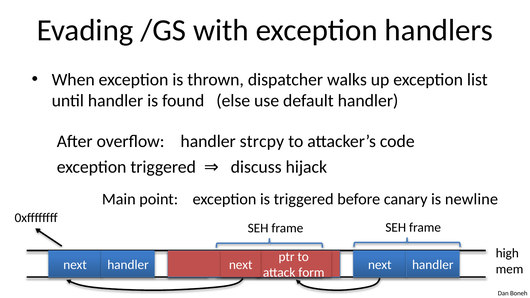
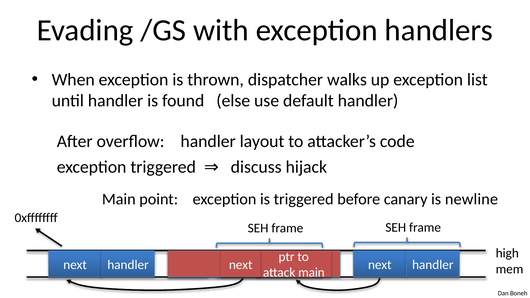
strcpy: strcpy -> layout (262, 141)
attack form: form -> main (311, 273)
